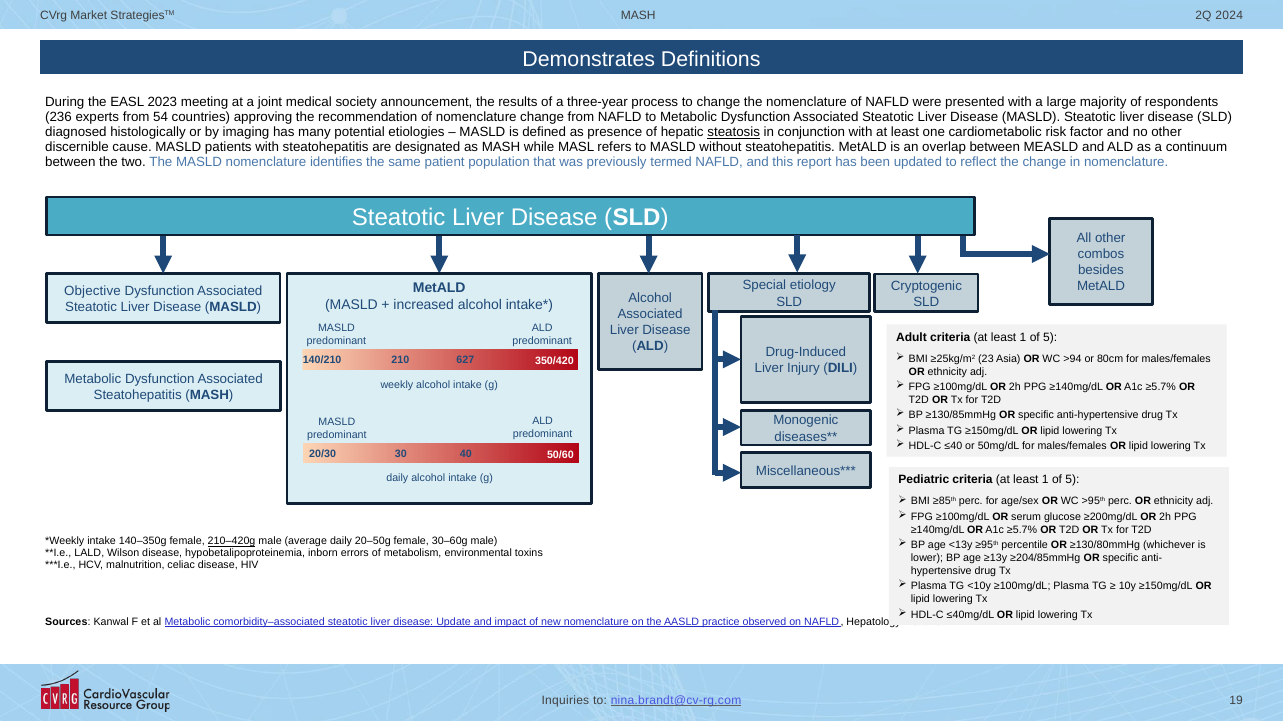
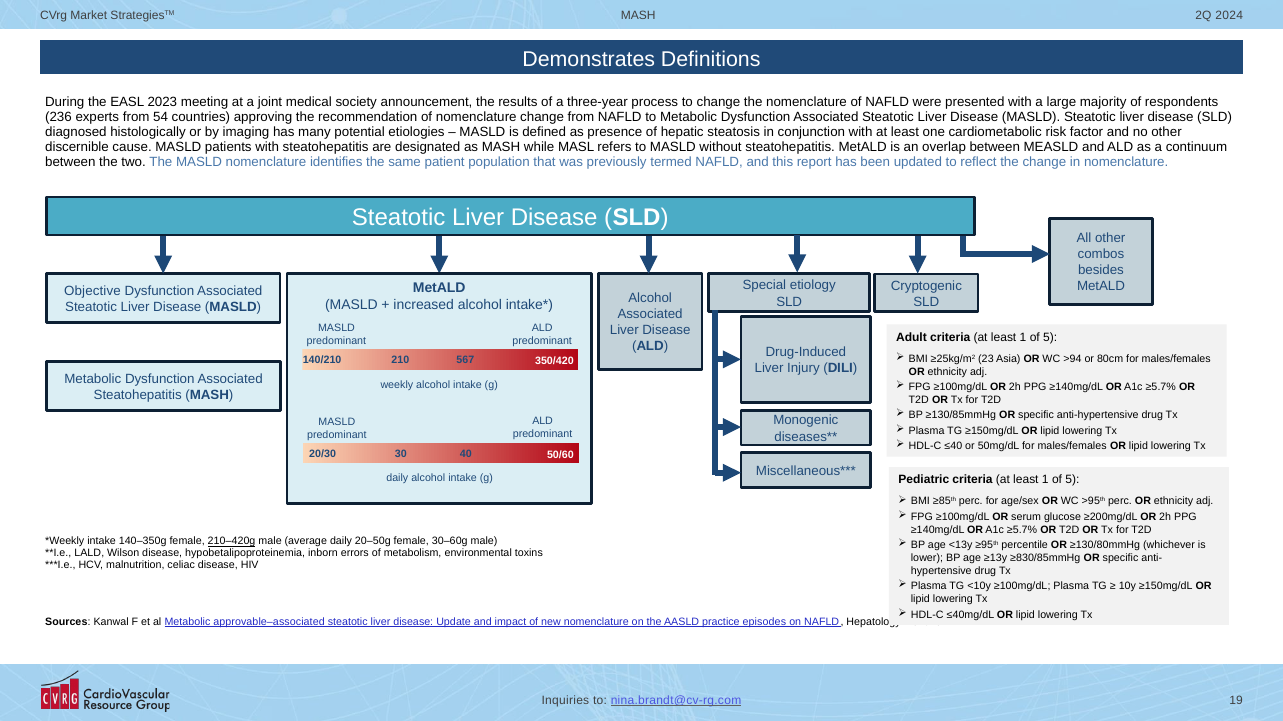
steatosis underline: present -> none (734, 133)
627: 627 -> 567 (465, 361)
≥204/85mmHg: ≥204/85mmHg -> ≥830/85mmHg (1045, 559)
comorbidity–associated: comorbidity–associated -> approvable–associated (269, 622)
observed: observed -> episodes (764, 622)
